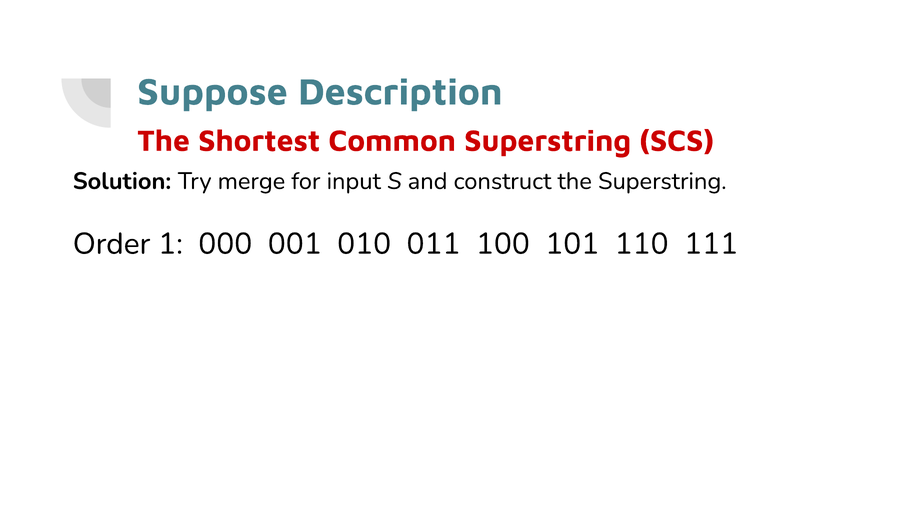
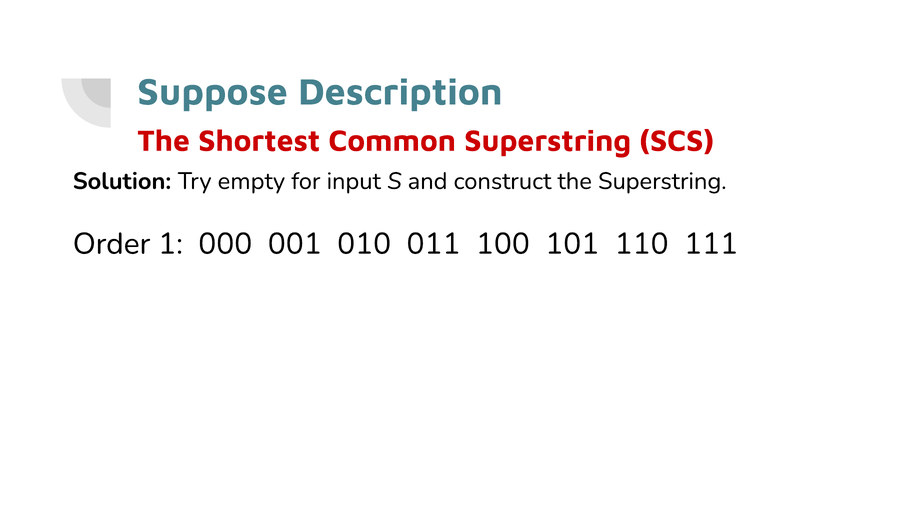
merge: merge -> empty (251, 181)
